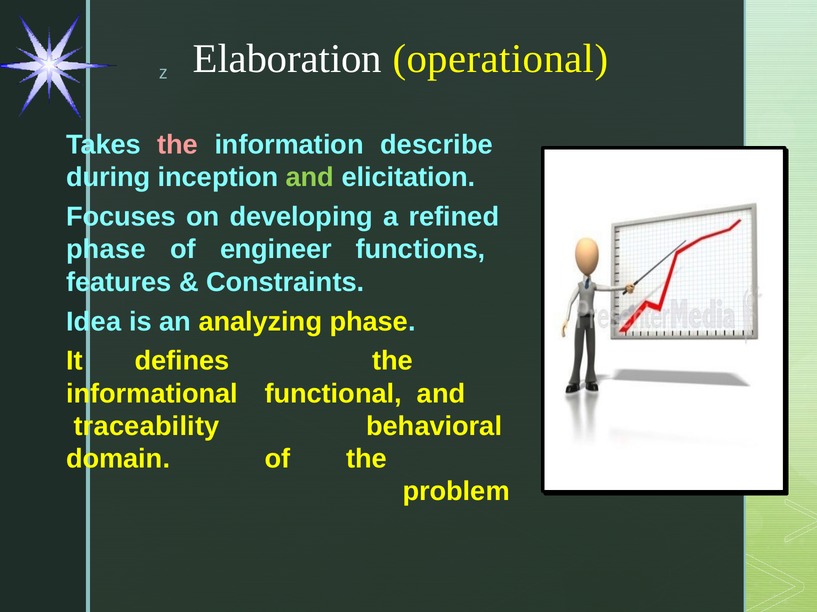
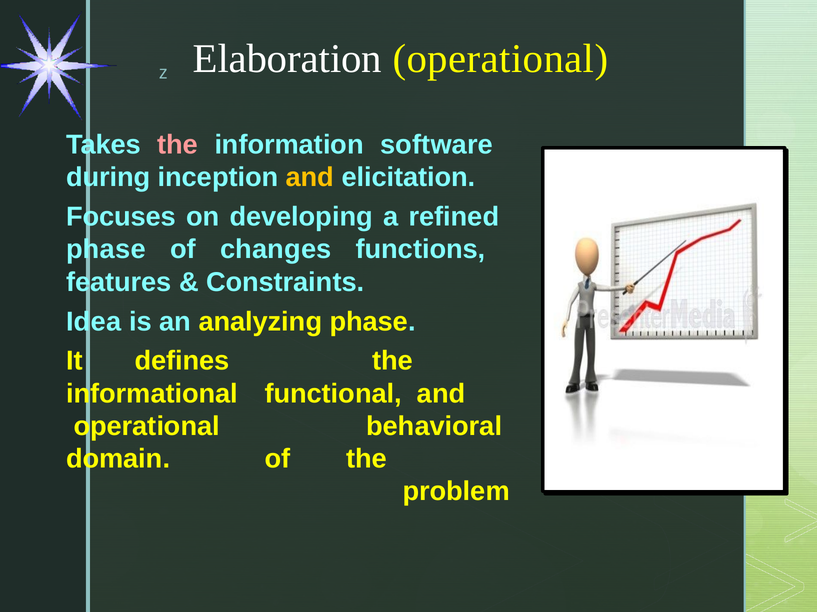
describe: describe -> software (437, 145)
and colour: light green -> yellow (310, 178)
engineer: engineer -> changes (276, 250)
traceability: traceability -> operational (147, 427)
